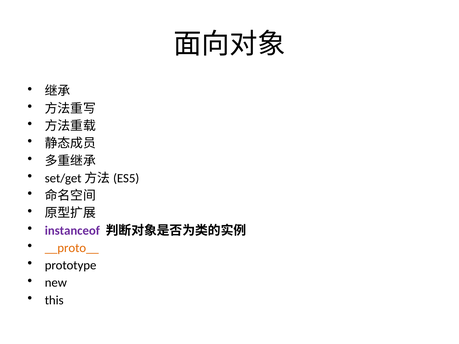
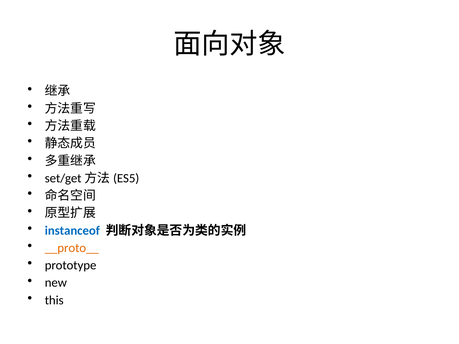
instanceof colour: purple -> blue (72, 231)
